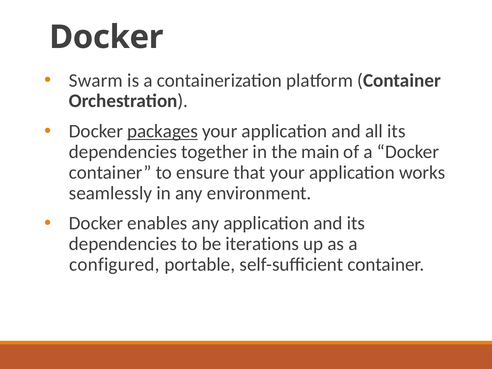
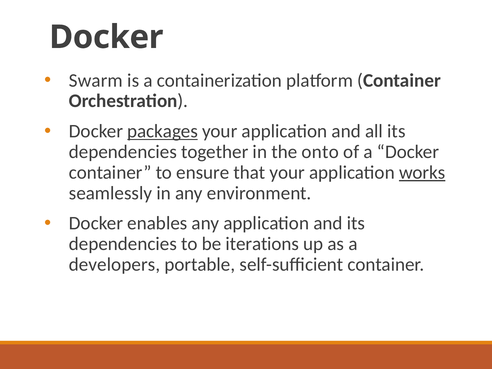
main: main -> onto (320, 152)
works underline: none -> present (422, 172)
configured: configured -> developers (115, 265)
